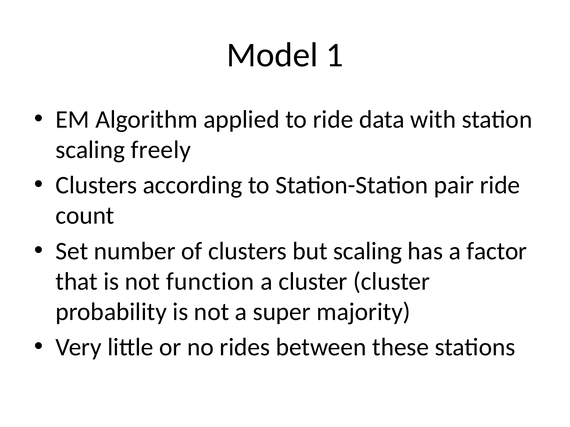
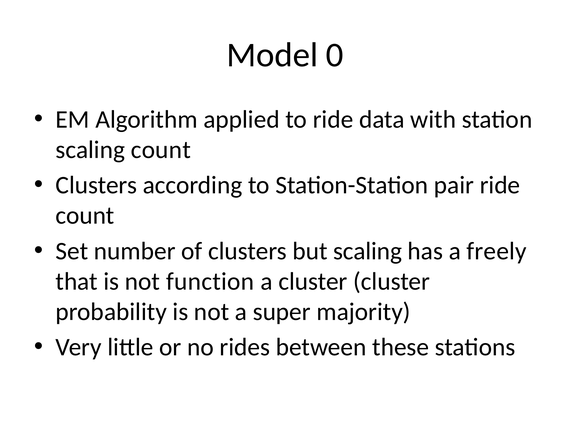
1: 1 -> 0 (335, 55)
scaling freely: freely -> count (161, 150)
factor: factor -> freely (497, 251)
